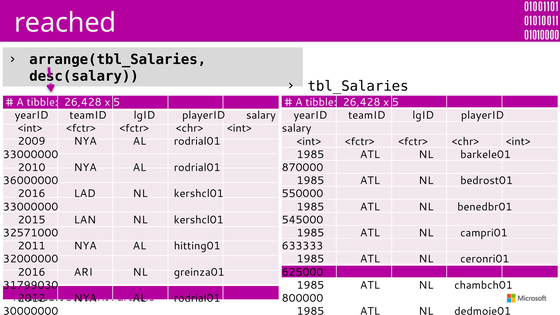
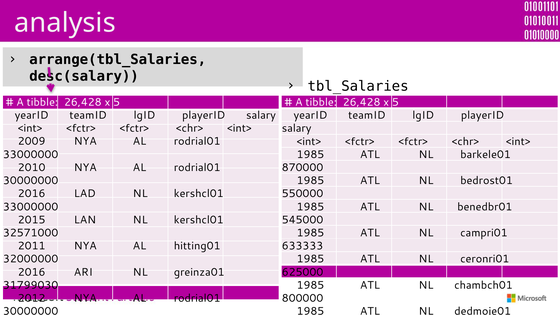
reached: reached -> analysis (65, 23)
36000000: 36000000 -> 30000000 (31, 181)
